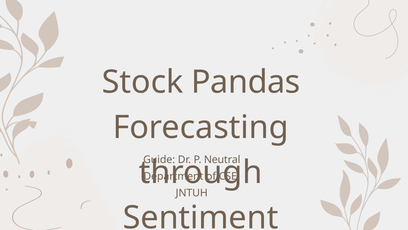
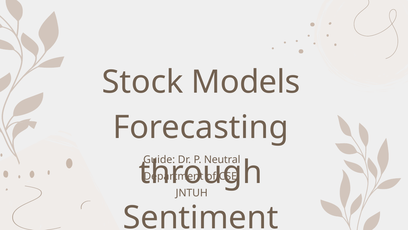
Pandas: Pandas -> Models (246, 82)
